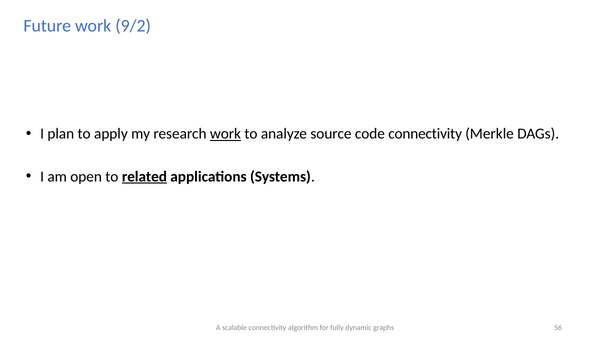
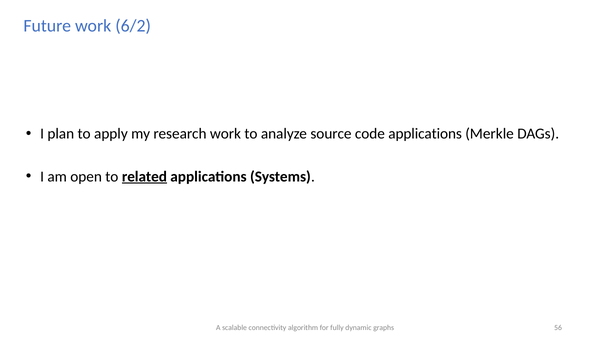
9/2: 9/2 -> 6/2 (133, 26)
work underline: present -> none (225, 134)
code connectivity: connectivity -> applications (425, 134)
